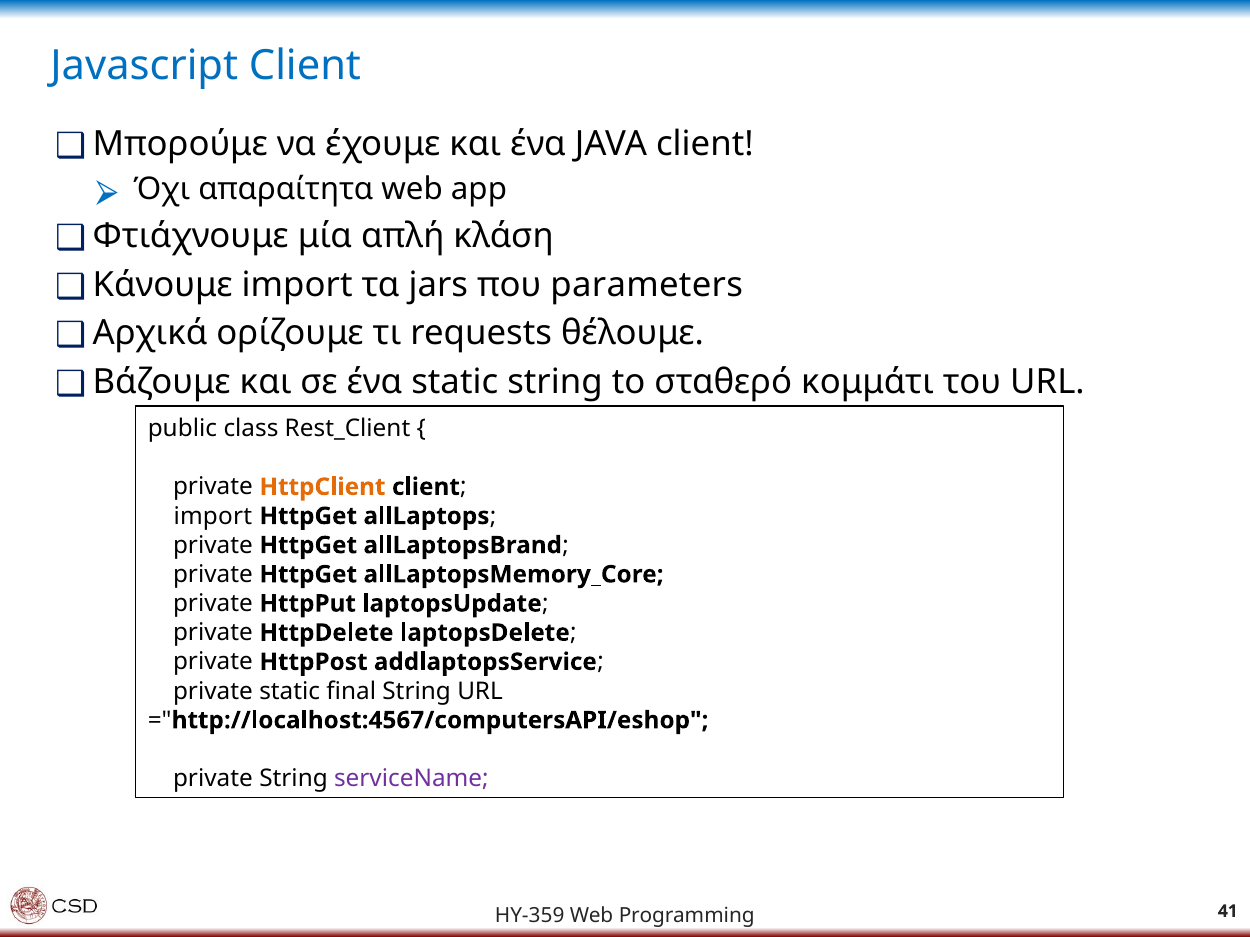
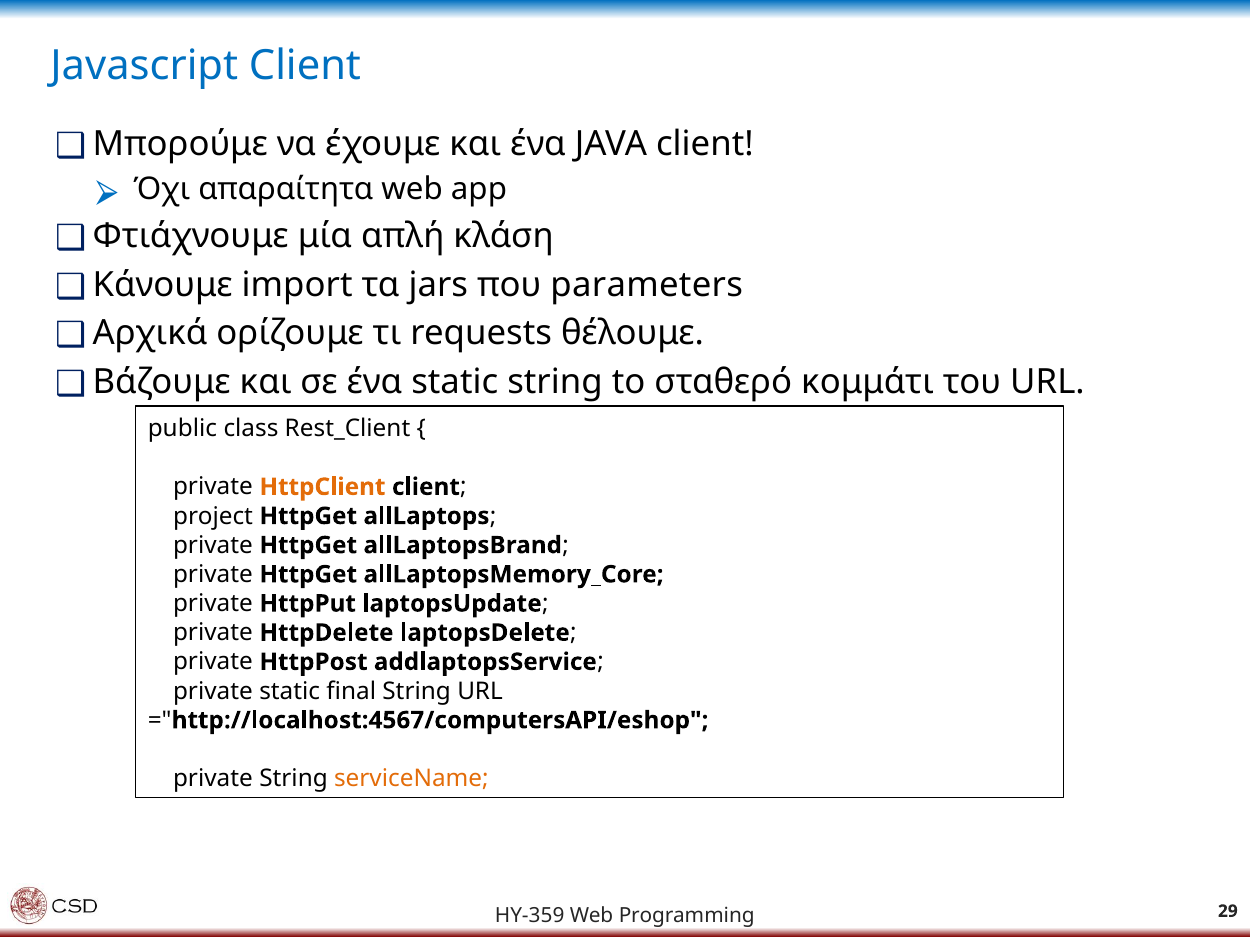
import: import -> project (213, 516)
serviceName colour: purple -> orange (411, 779)
41: 41 -> 29 (1228, 912)
